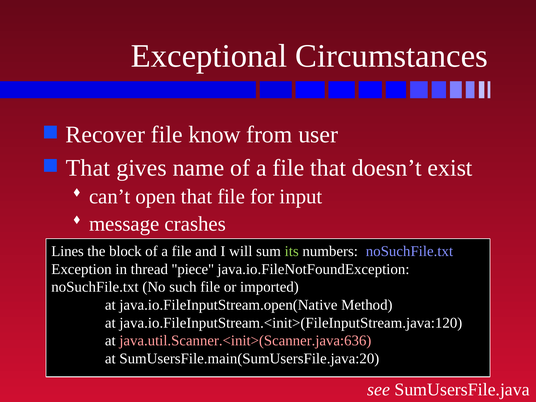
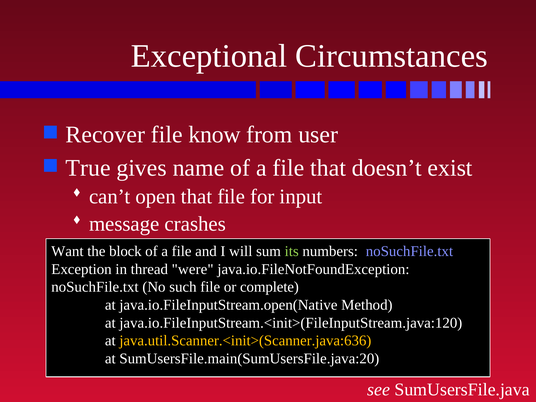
That: That -> True (88, 168)
Lines: Lines -> Want (67, 251)
piece: piece -> were (193, 269)
imported: imported -> complete (269, 287)
java.util.Scanner.<init>(Scanner.java:636 colour: pink -> yellow (245, 341)
